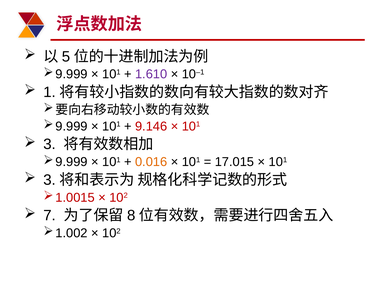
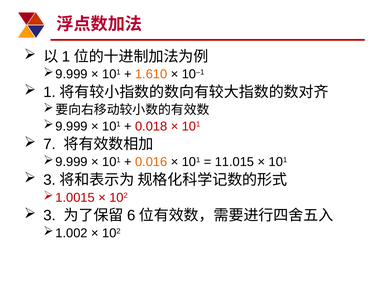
5: 5 -> 1 (66, 57)
1.610 colour: purple -> orange (151, 74)
9.146: 9.146 -> 0.018 (151, 126)
3: 3 -> 7 (50, 144)
17.015: 17.015 -> 11.015 (234, 162)
7: 7 -> 3 (50, 215)
8: 8 -> 6 (131, 215)
